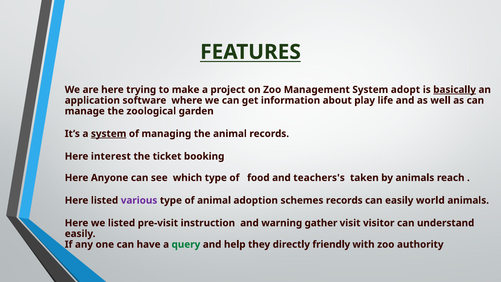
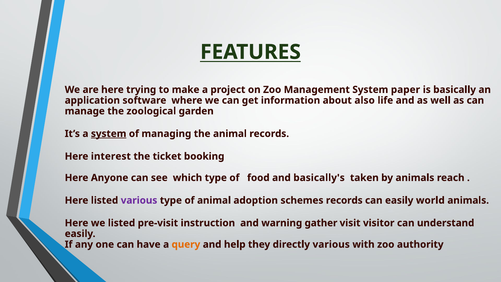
adopt: adopt -> paper (405, 90)
basically underline: present -> none (455, 90)
play: play -> also (365, 100)
teachers's: teachers's -> basically's (319, 178)
query colour: green -> orange (186, 244)
directly friendly: friendly -> various (331, 244)
